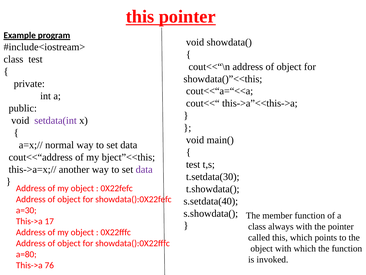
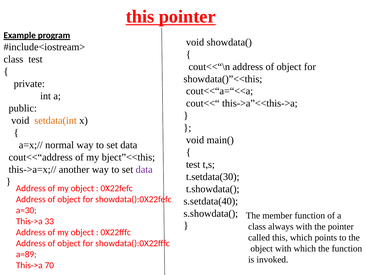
setdata(int colour: purple -> orange (56, 120)
17: 17 -> 33 (49, 221)
a=80: a=80 -> a=89 (26, 254)
76: 76 -> 70 (49, 265)
